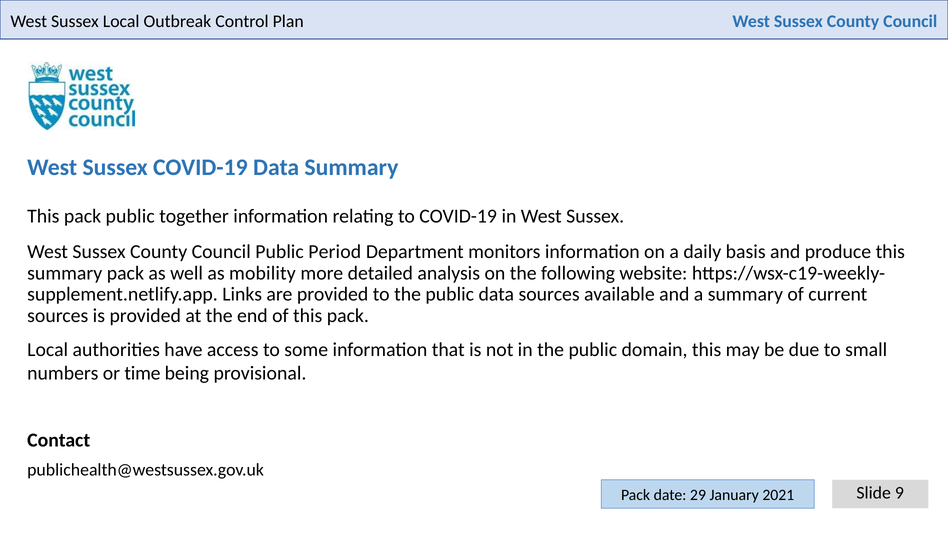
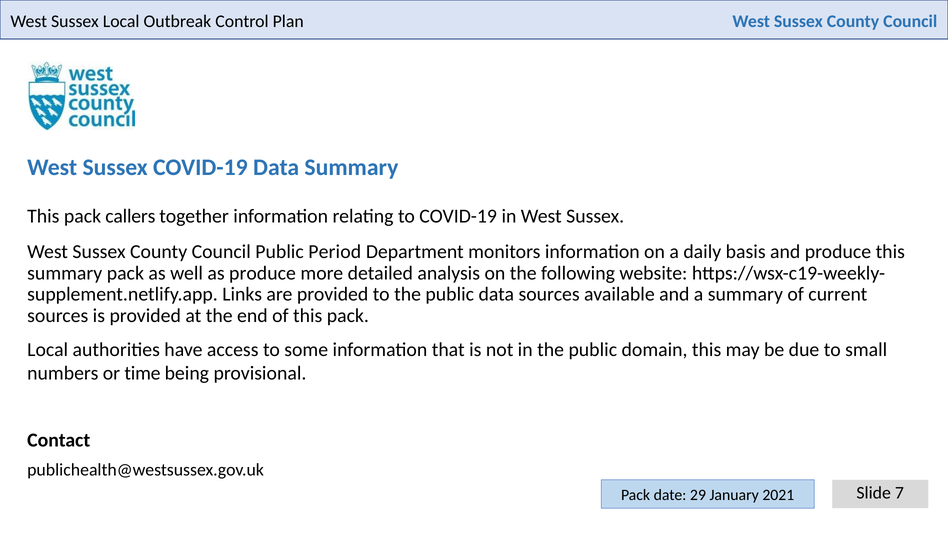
pack public: public -> callers (130, 216)
as mobility: mobility -> produce (262, 273)
9: 9 -> 7 (899, 493)
